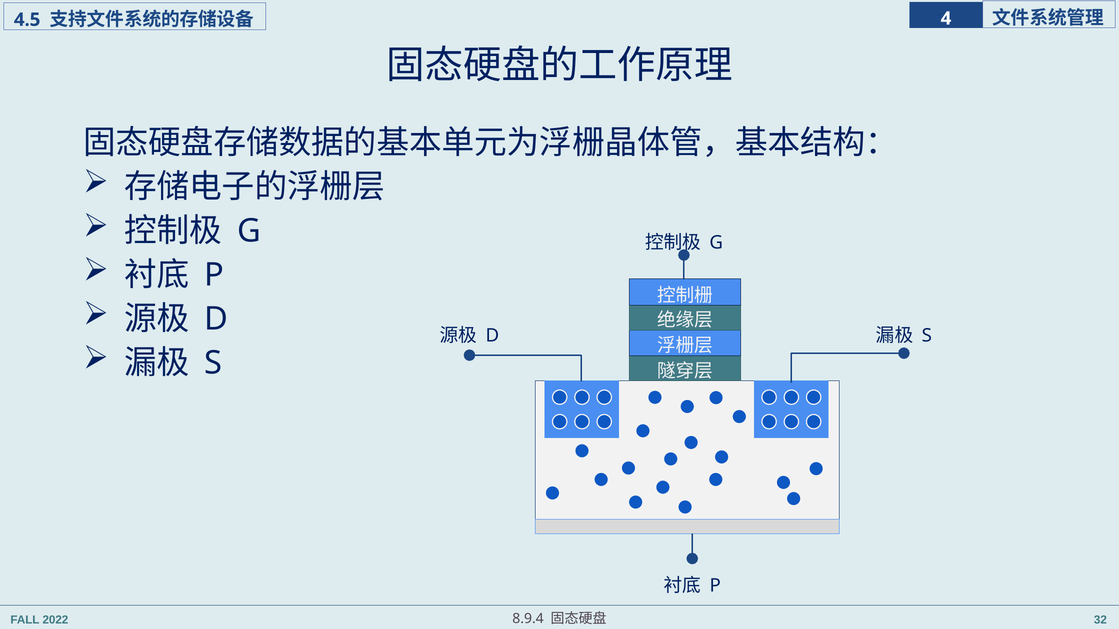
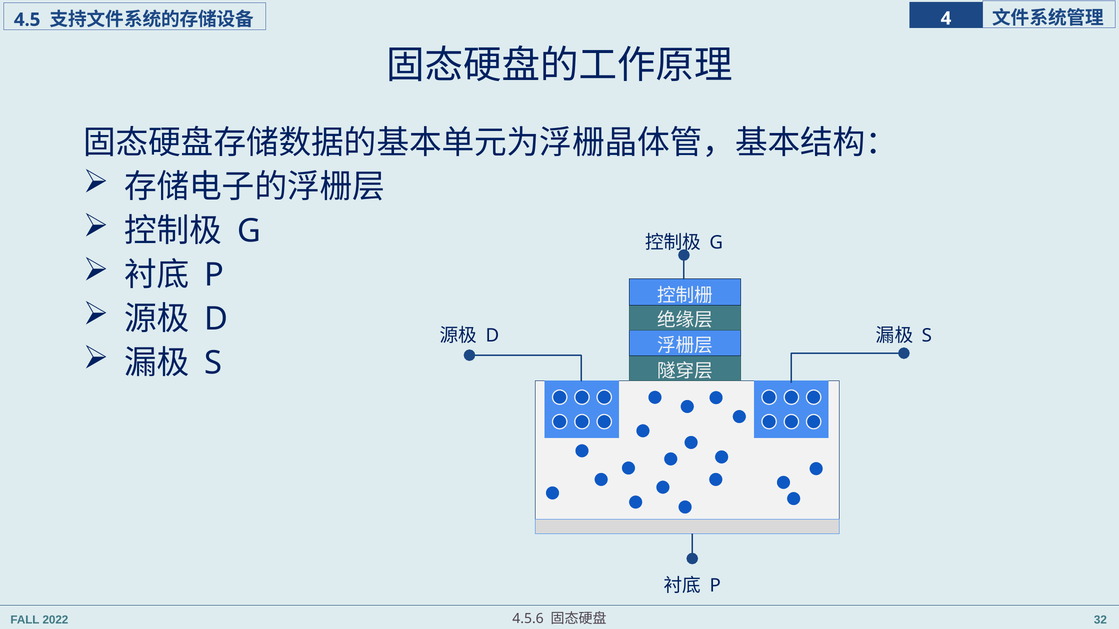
8.9.4: 8.9.4 -> 4.5.6 (528, 619)
